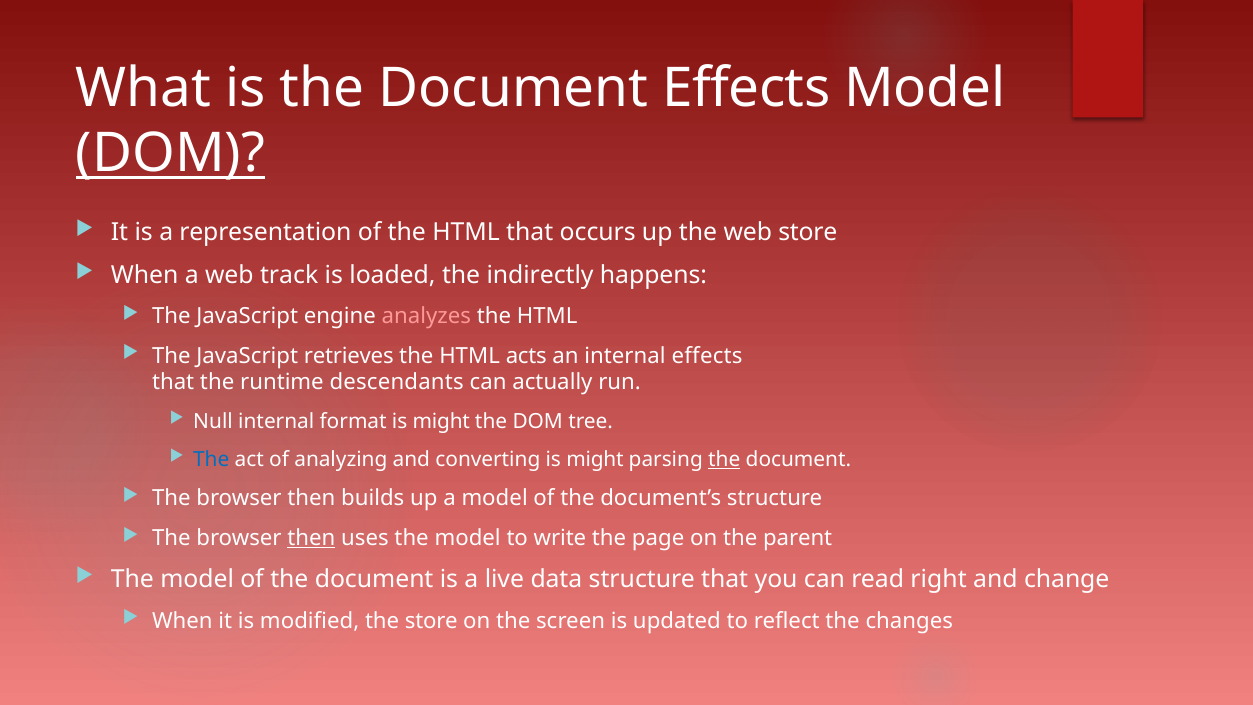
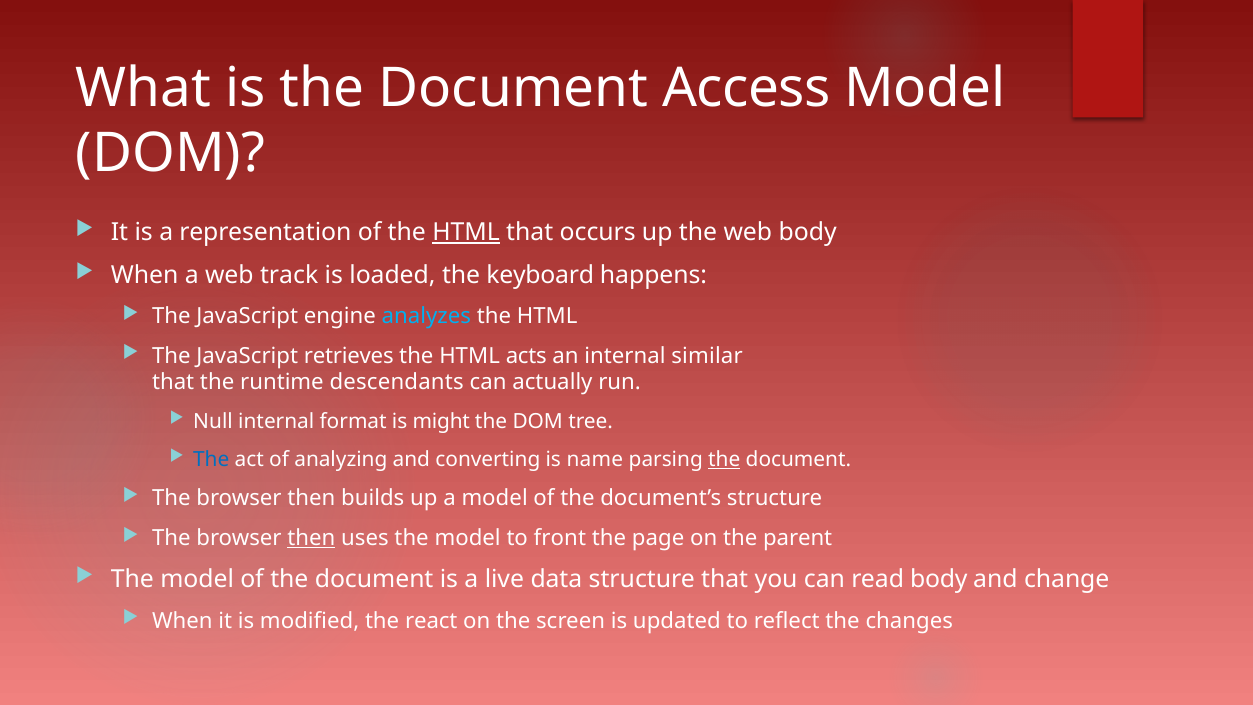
Document Effects: Effects -> Access (746, 88)
DOM underline: present -> none (170, 154)
HTML underline: none -> present (466, 232)
web store: store -> body (808, 232)
indirectly: indirectly -> keyboard (540, 275)
analyzes colour: pink -> light blue (426, 316)
internal effects: effects -> similar (707, 356)
converting is might: might -> name (595, 459)
write: write -> front (560, 538)
read right: right -> body (939, 580)
the store: store -> react (431, 621)
